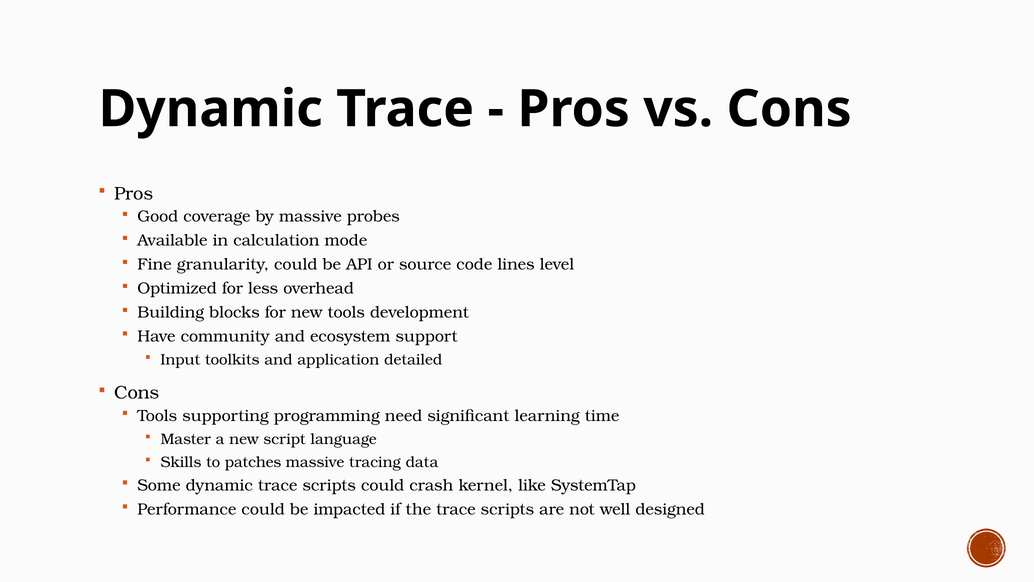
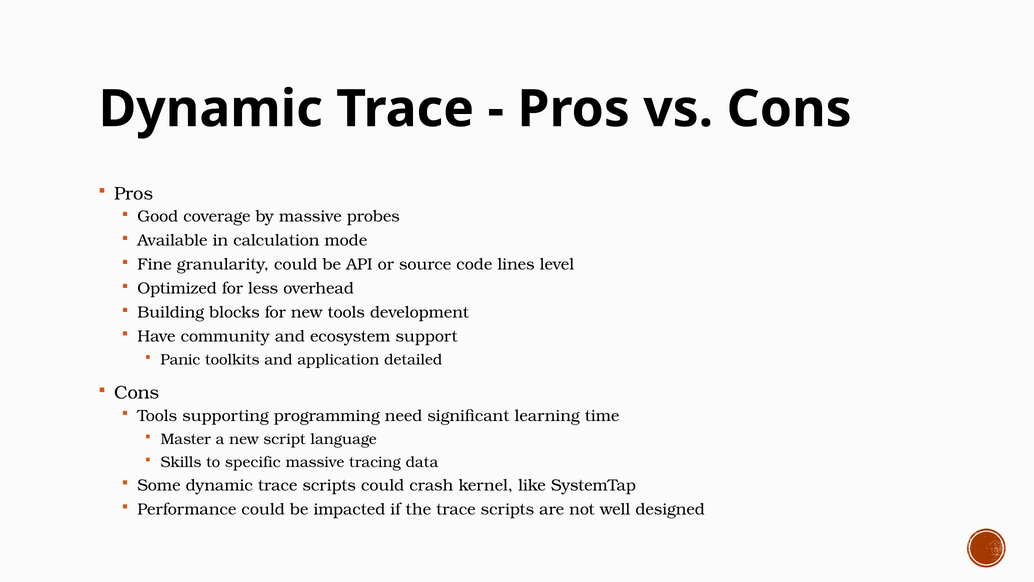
Input: Input -> Panic (180, 360)
patches: patches -> specific (253, 462)
